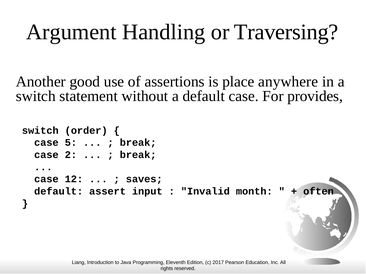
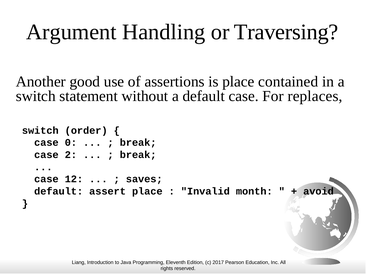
anywhere: anywhere -> contained (288, 82)
provides: provides -> replaces (315, 96)
5: 5 -> 0 (71, 143)
assert input: input -> place (147, 192)
often: often -> avoid (318, 192)
